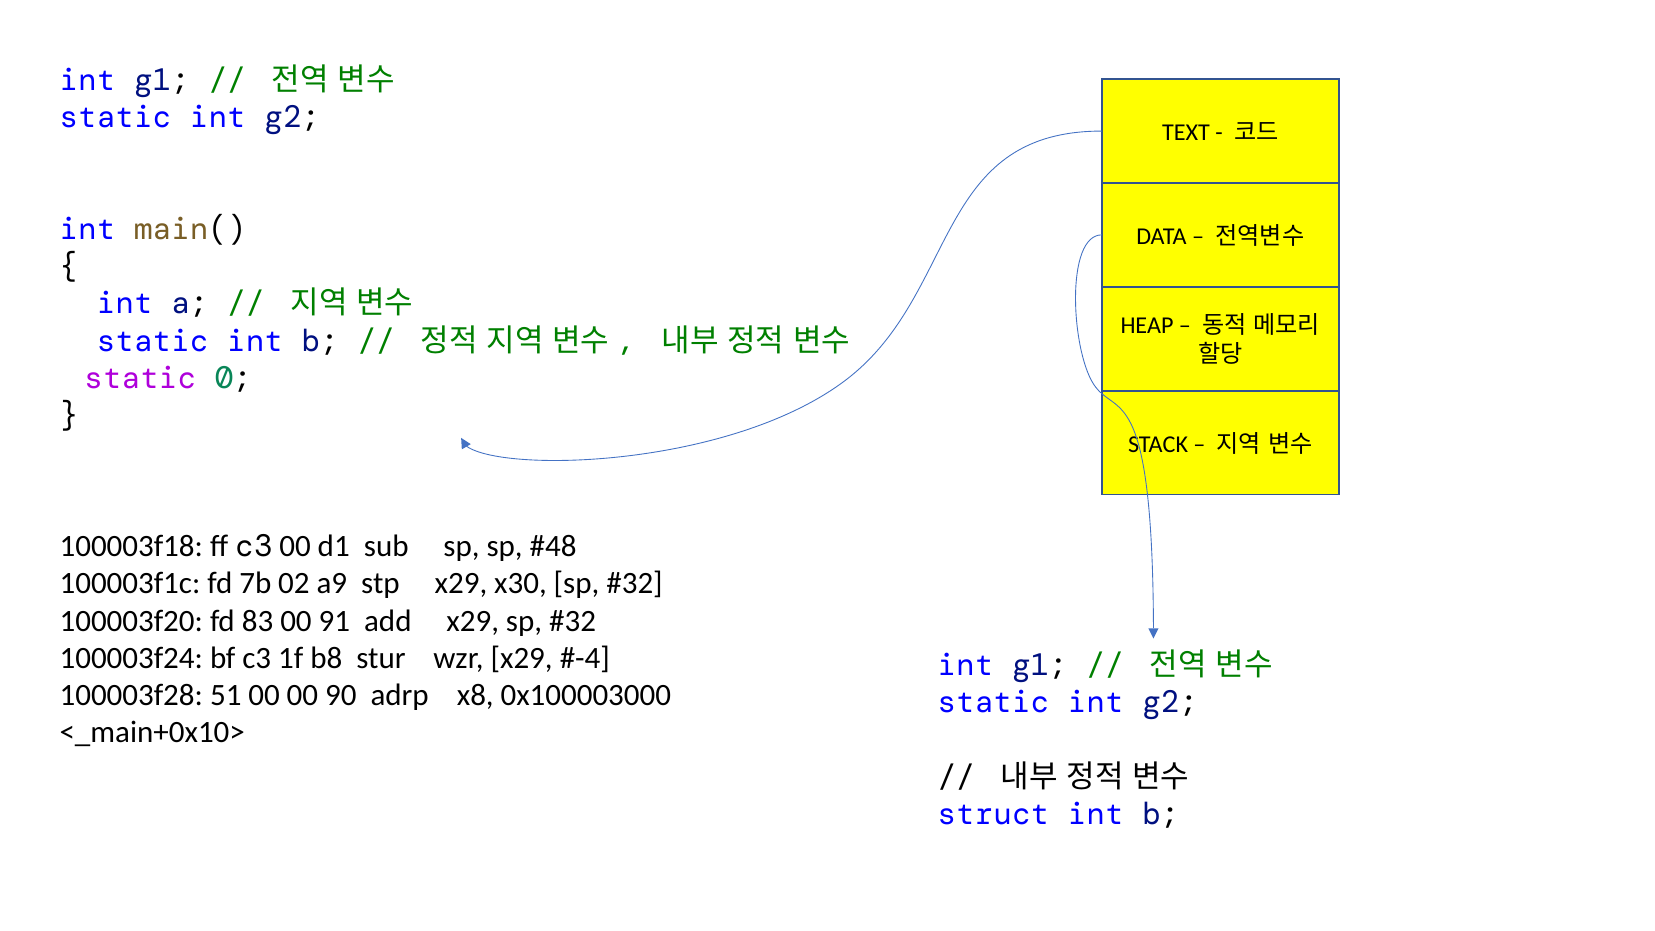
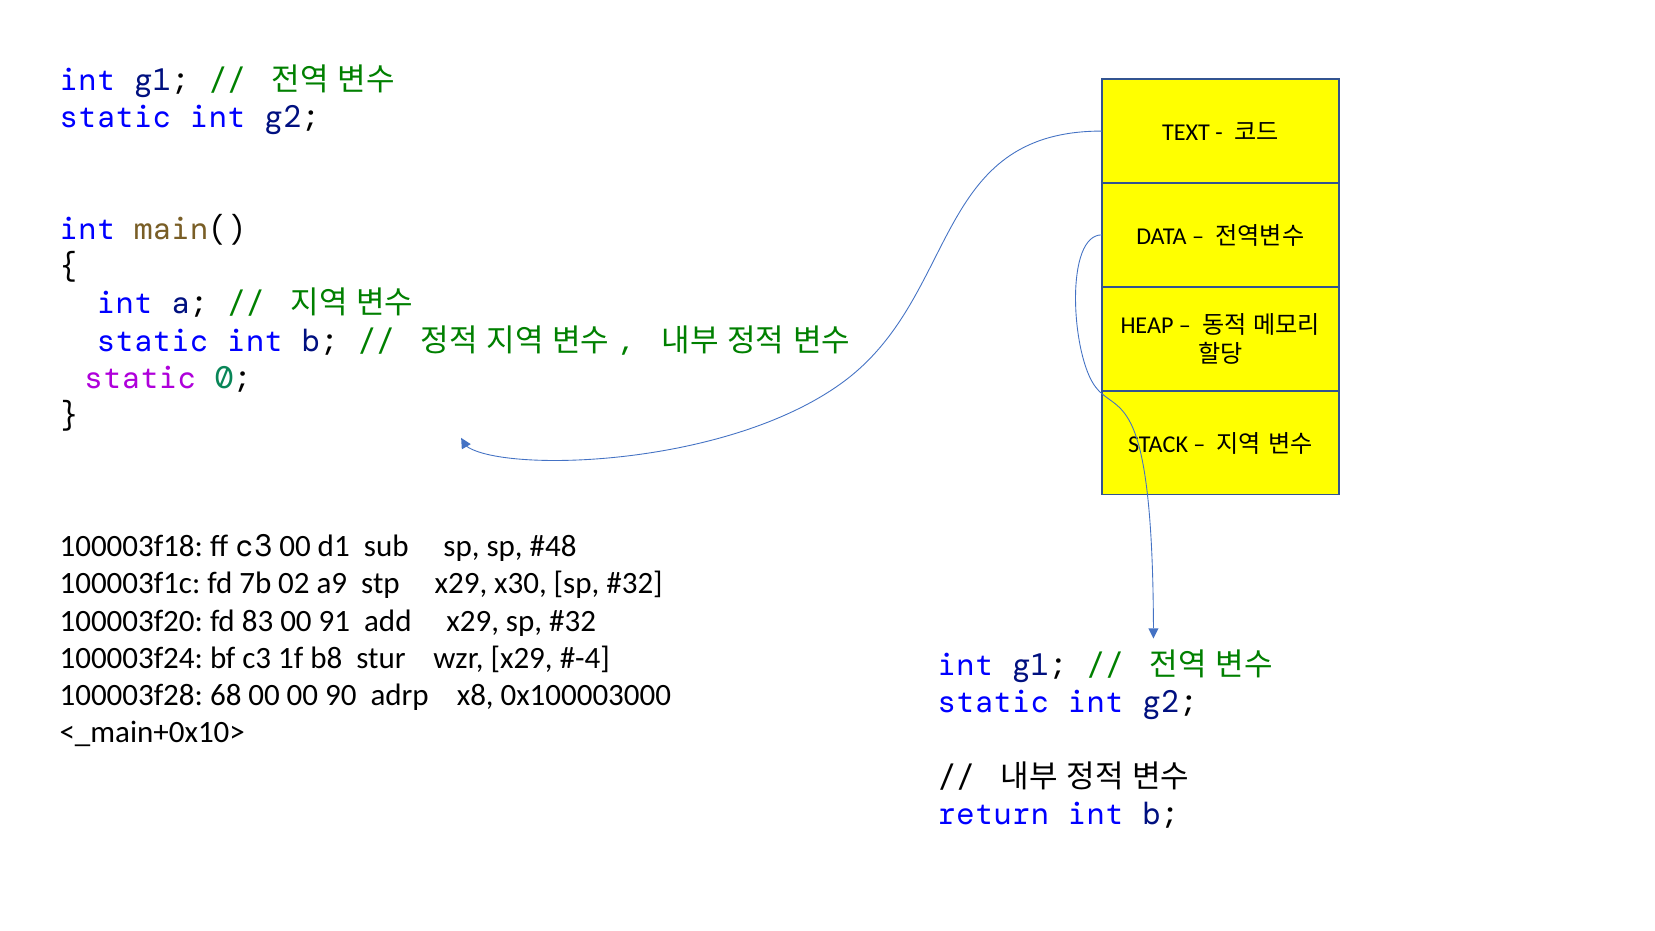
51: 51 -> 68 (226, 695)
struct: struct -> return (993, 814)
